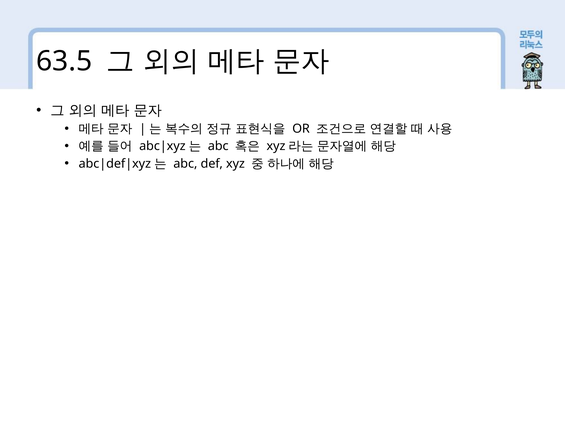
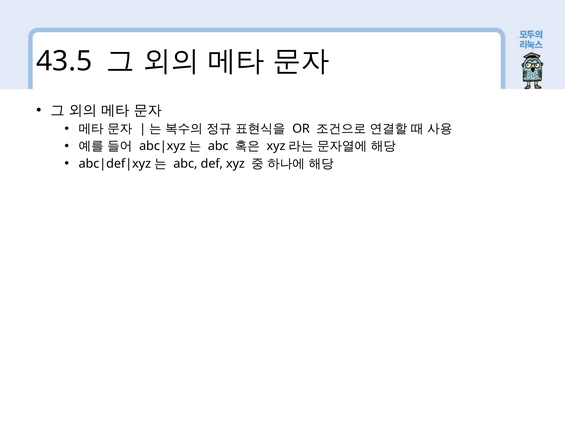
63.5: 63.5 -> 43.5 (64, 61)
